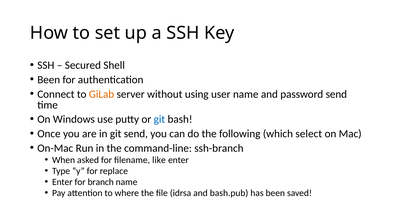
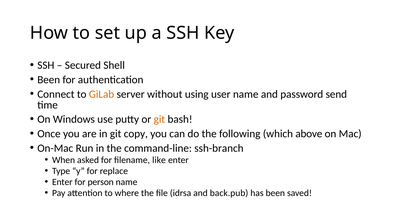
git colour: blue -> orange (159, 119)
git send: send -> copy (136, 134)
select: select -> above (309, 134)
branch: branch -> person (101, 182)
bash.pub: bash.pub -> back.pub (229, 193)
